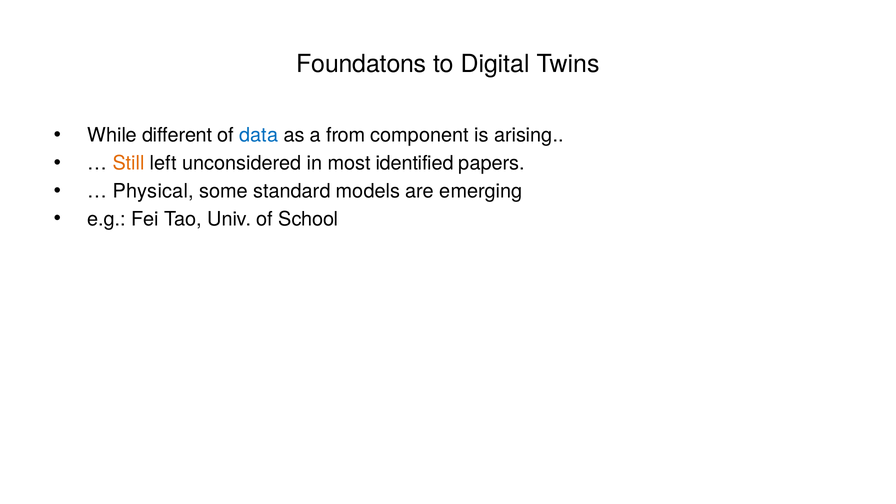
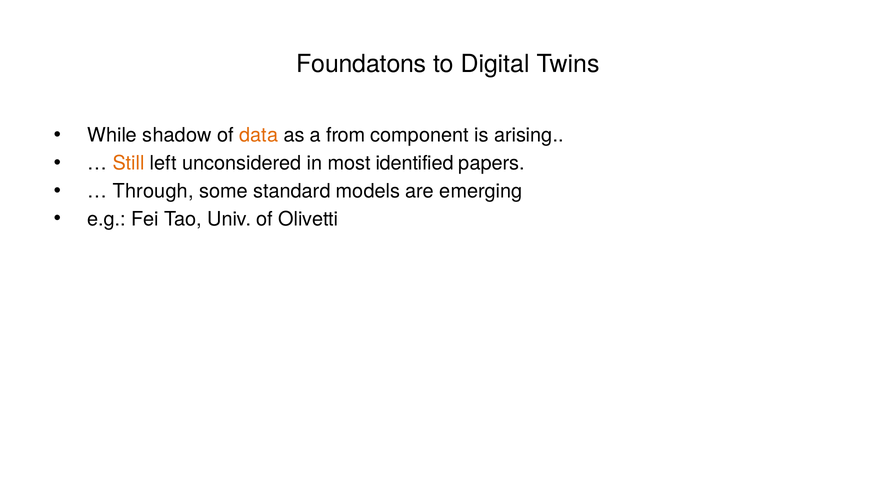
different: different -> shadow (177, 135)
data colour: blue -> orange (259, 135)
Physical: Physical -> Through (153, 191)
School: School -> Olivetti (308, 219)
